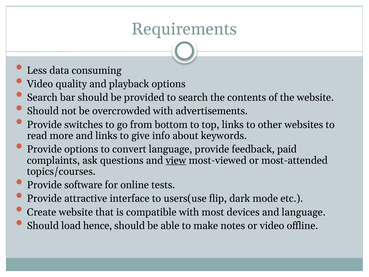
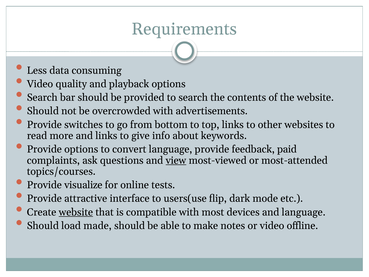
software: software -> visualize (83, 185)
website underline: none -> present (76, 212)
hence: hence -> made (97, 226)
